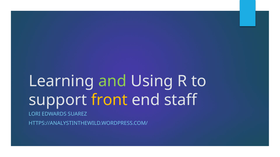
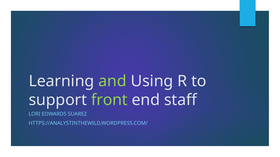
front colour: yellow -> light green (109, 100)
